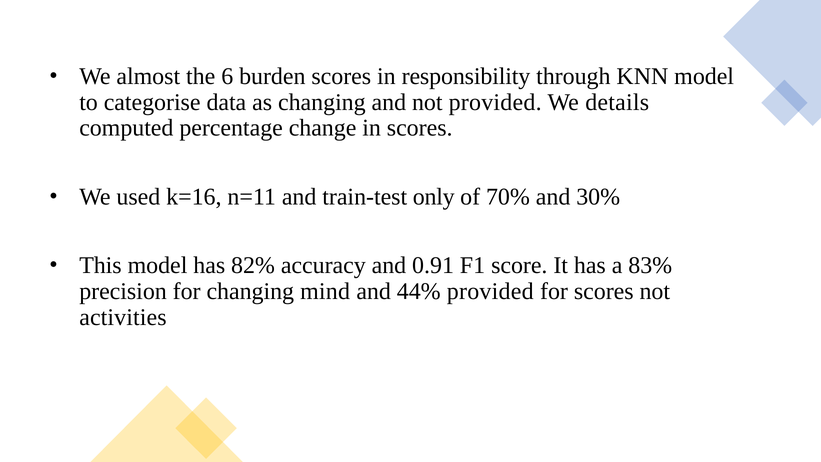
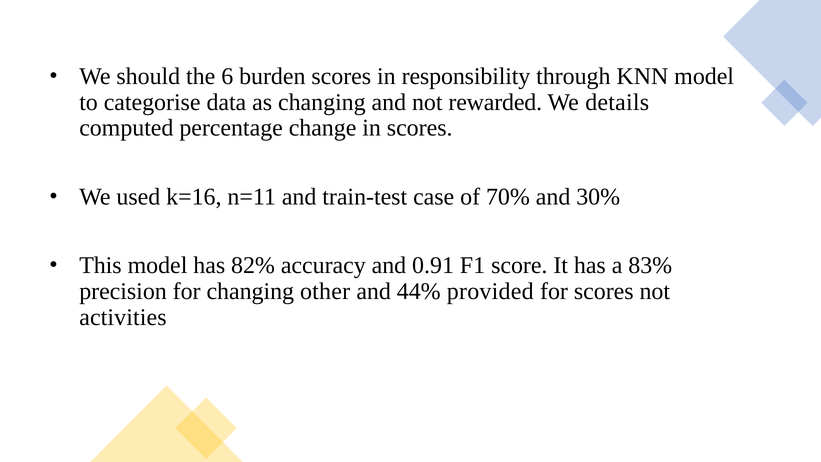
almost: almost -> should (148, 76)
not provided: provided -> rewarded (495, 102)
only: only -> case (434, 197)
mind: mind -> other (325, 291)
